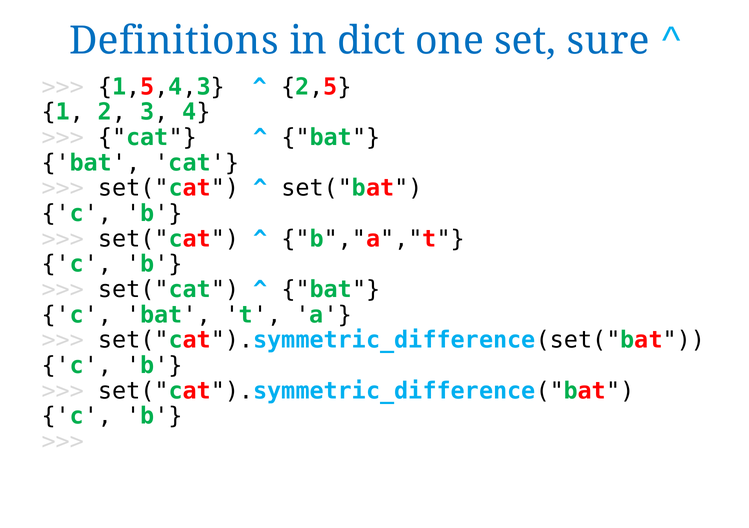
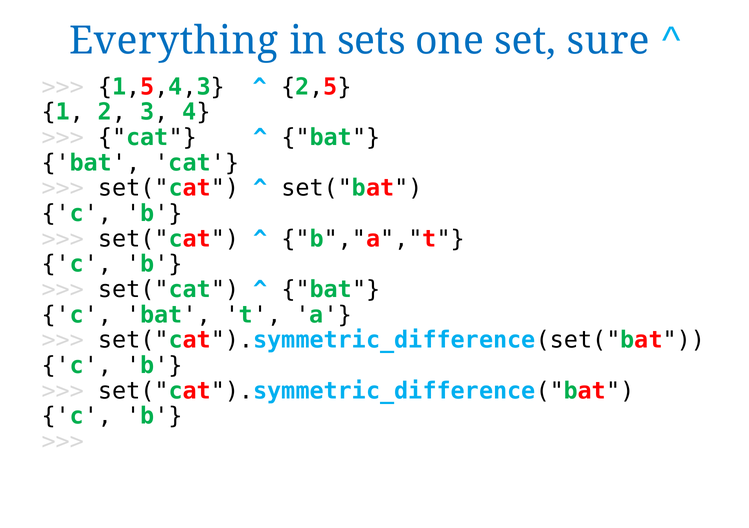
Definitions: Definitions -> Everything (174, 41)
dict: dict -> sets (371, 41)
